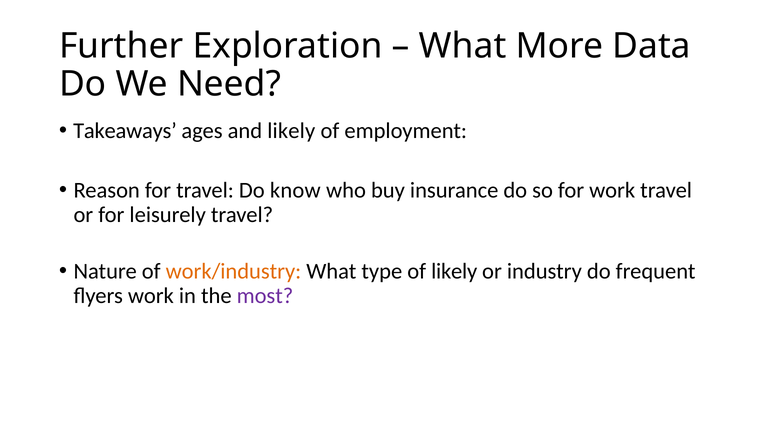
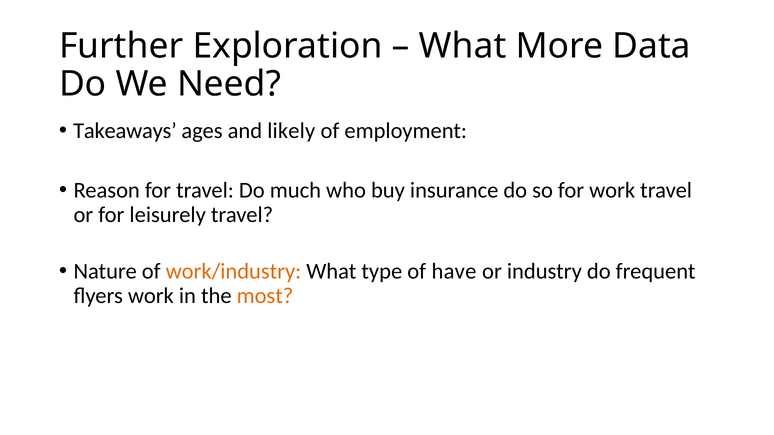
know: know -> much (295, 190)
of likely: likely -> have (454, 272)
most colour: purple -> orange (265, 296)
